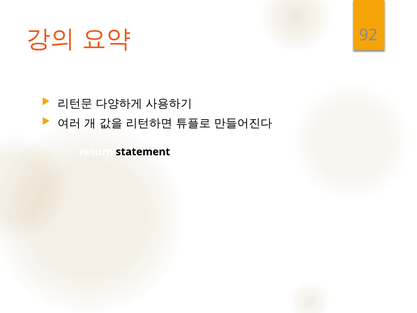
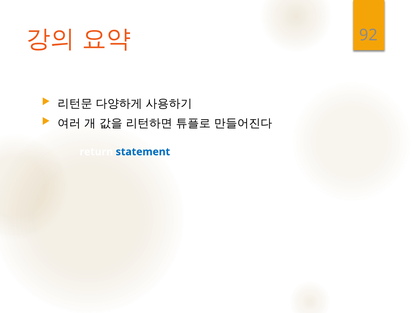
statement colour: black -> blue (143, 152)
